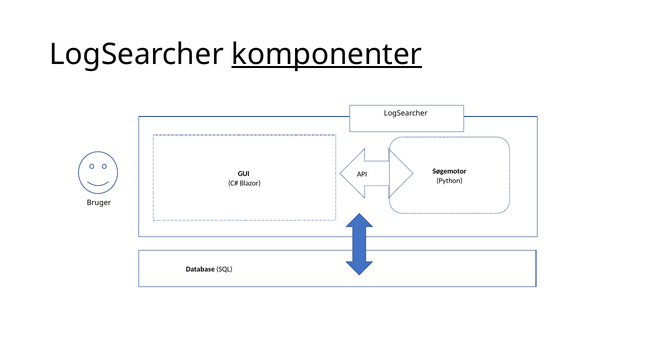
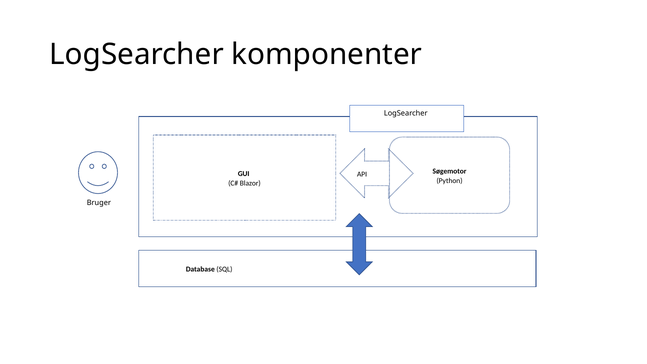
komponenter underline: present -> none (327, 54)
